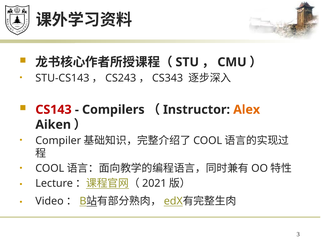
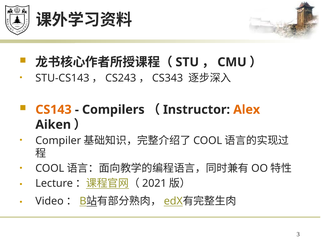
CS143 colour: red -> orange (54, 110)
